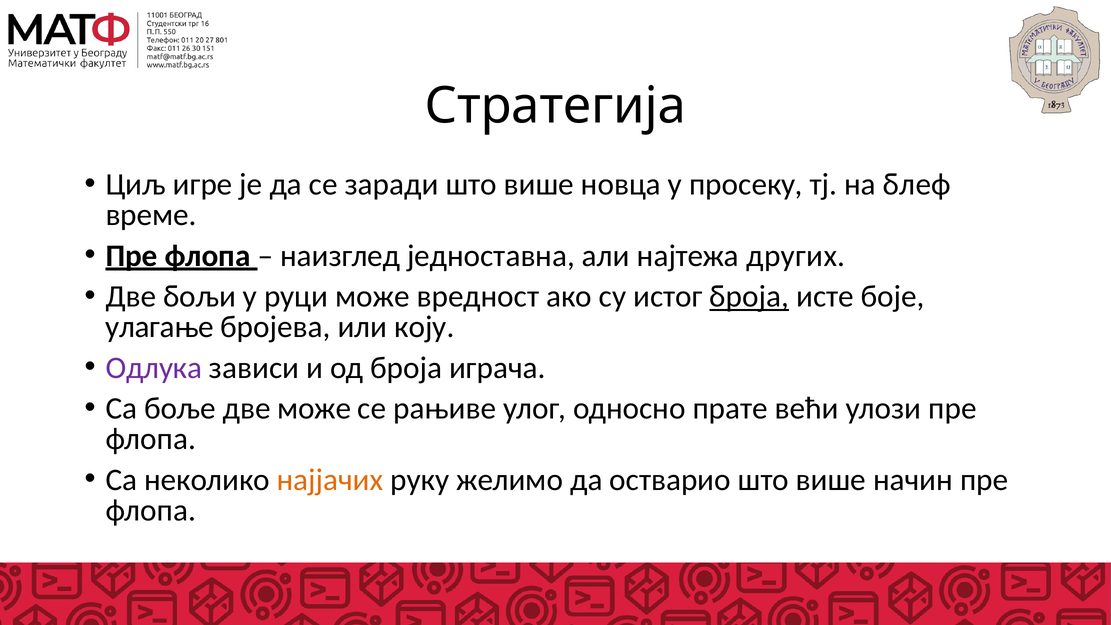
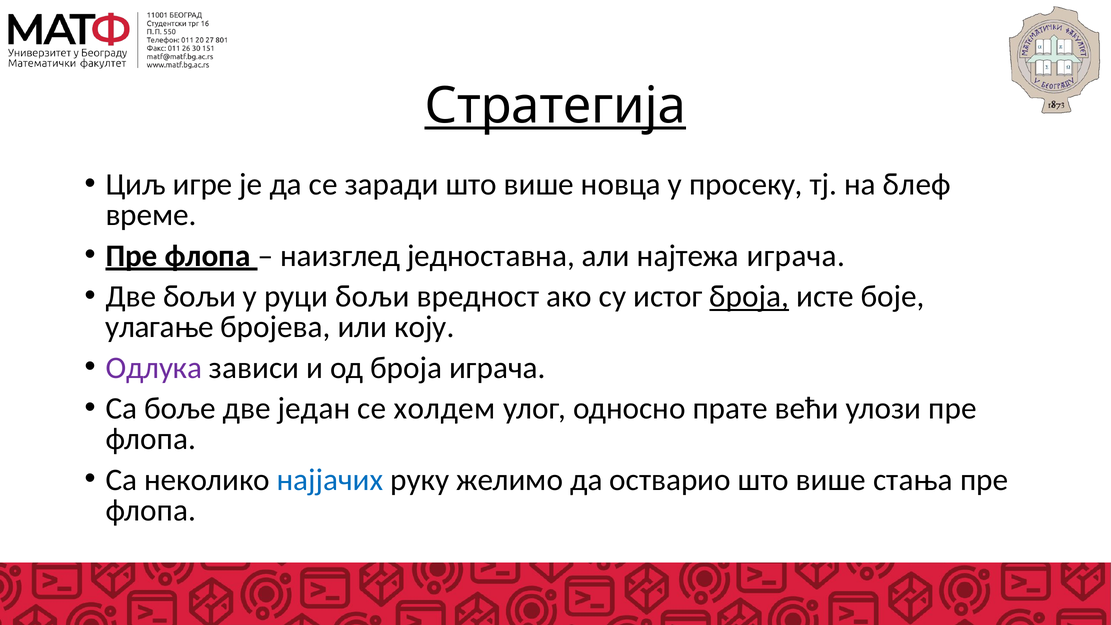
Стратегија underline: none -> present (555, 106)
најтежа других: других -> играча (796, 256)
руци може: може -> бољи (372, 297)
две може: може -> један (314, 409)
рањиве: рањиве -> холдем (445, 409)
најјачих colour: orange -> blue (330, 480)
начин: начин -> стања (913, 480)
